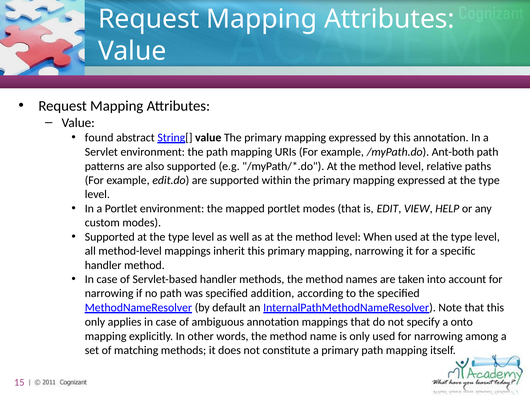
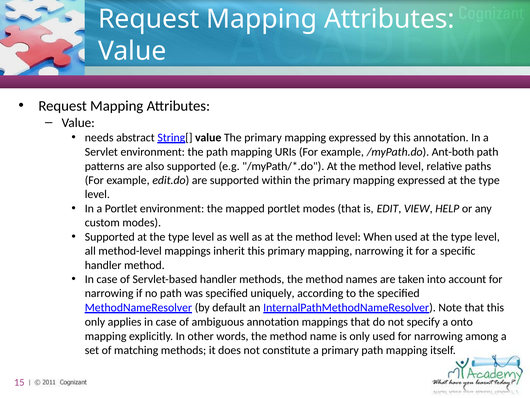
found: found -> needs (99, 137)
addition: addition -> uniquely (273, 293)
